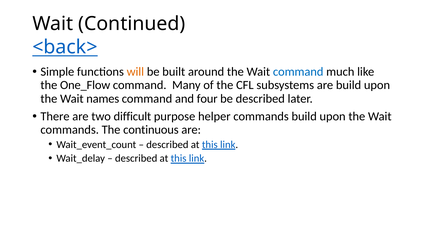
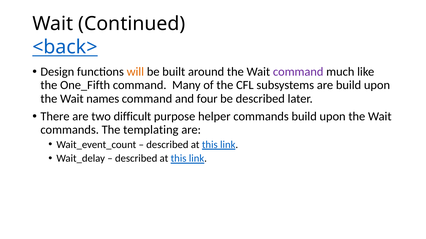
Simple: Simple -> Design (57, 72)
command colour: blue -> purple (298, 72)
One_Flow: One_Flow -> One_Fifth (85, 85)
continuous: continuous -> templating (151, 130)
